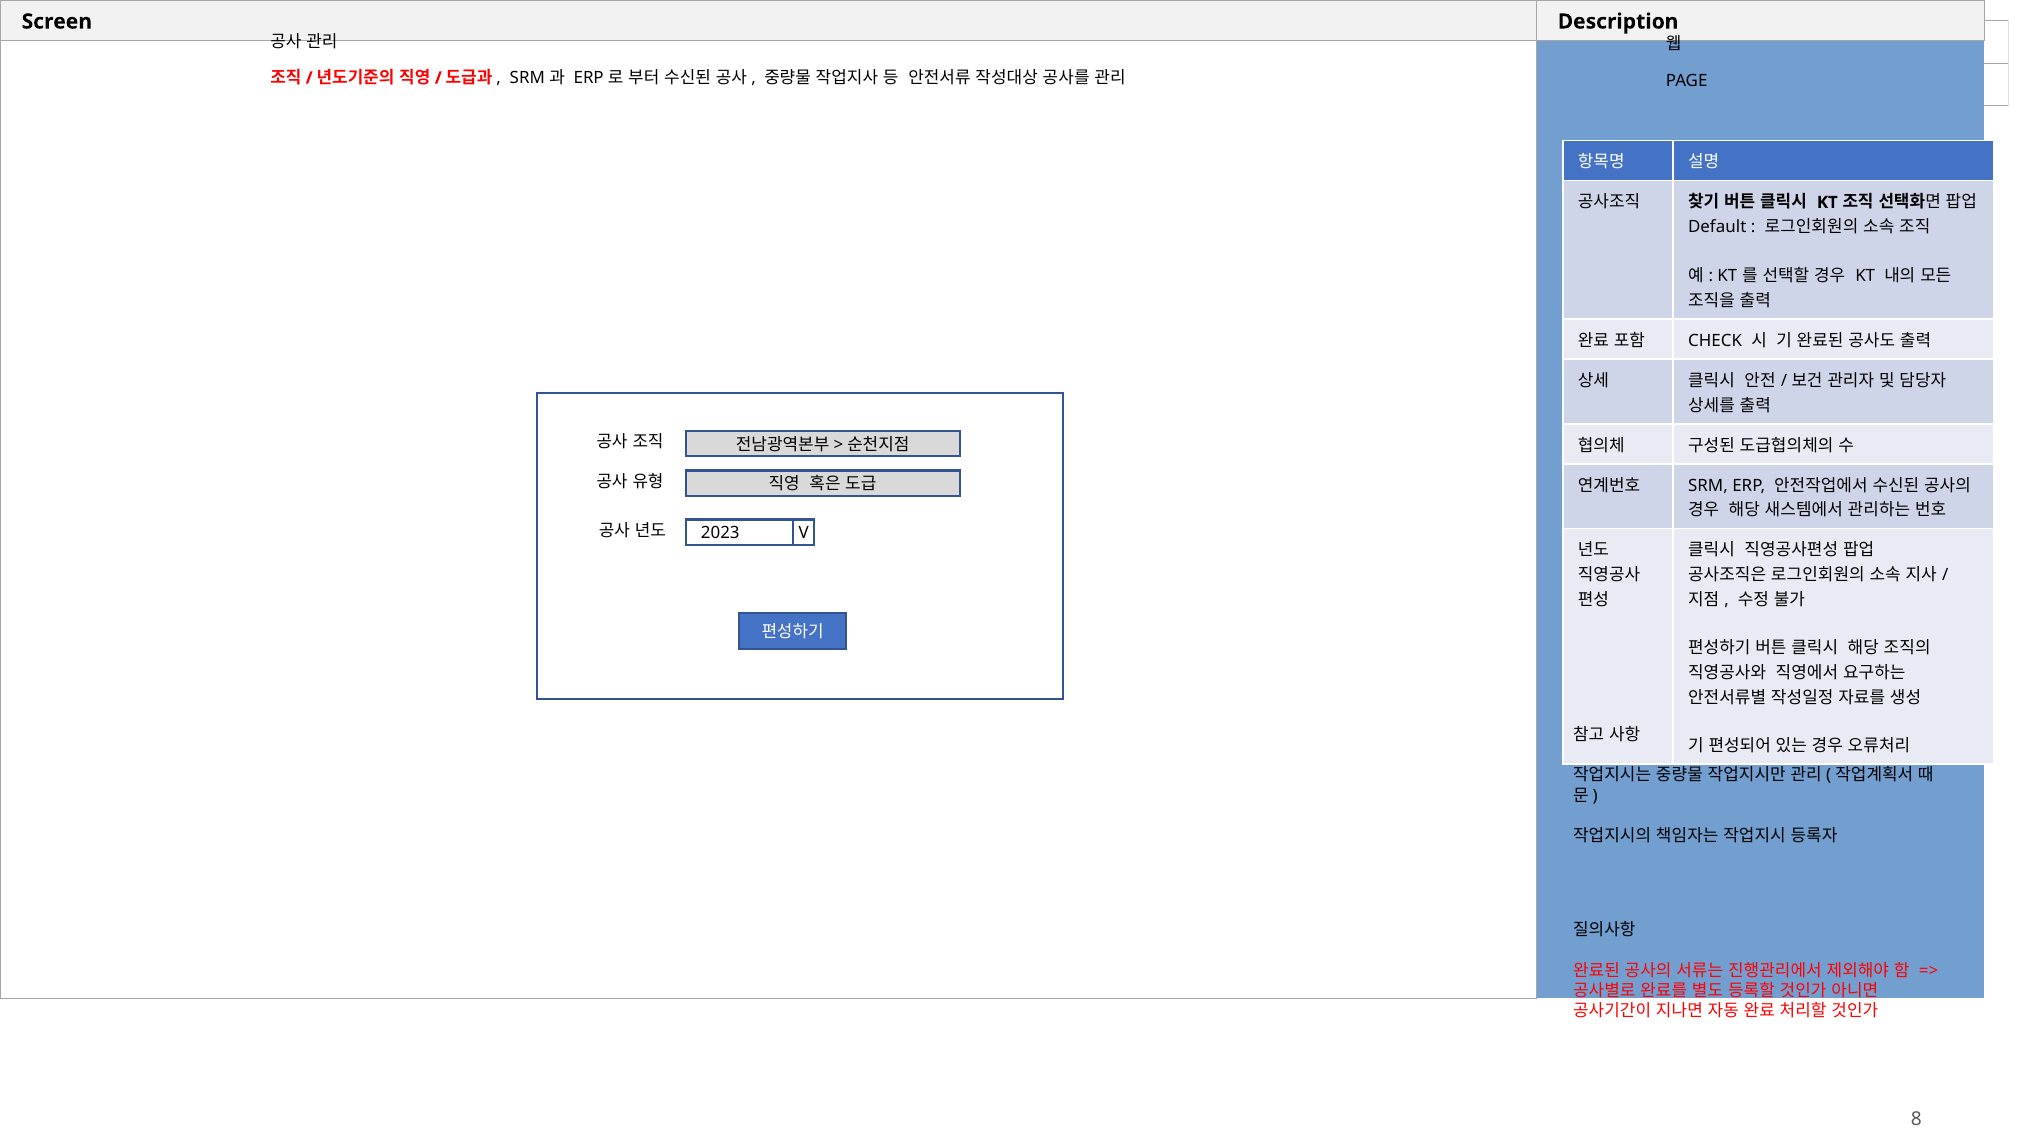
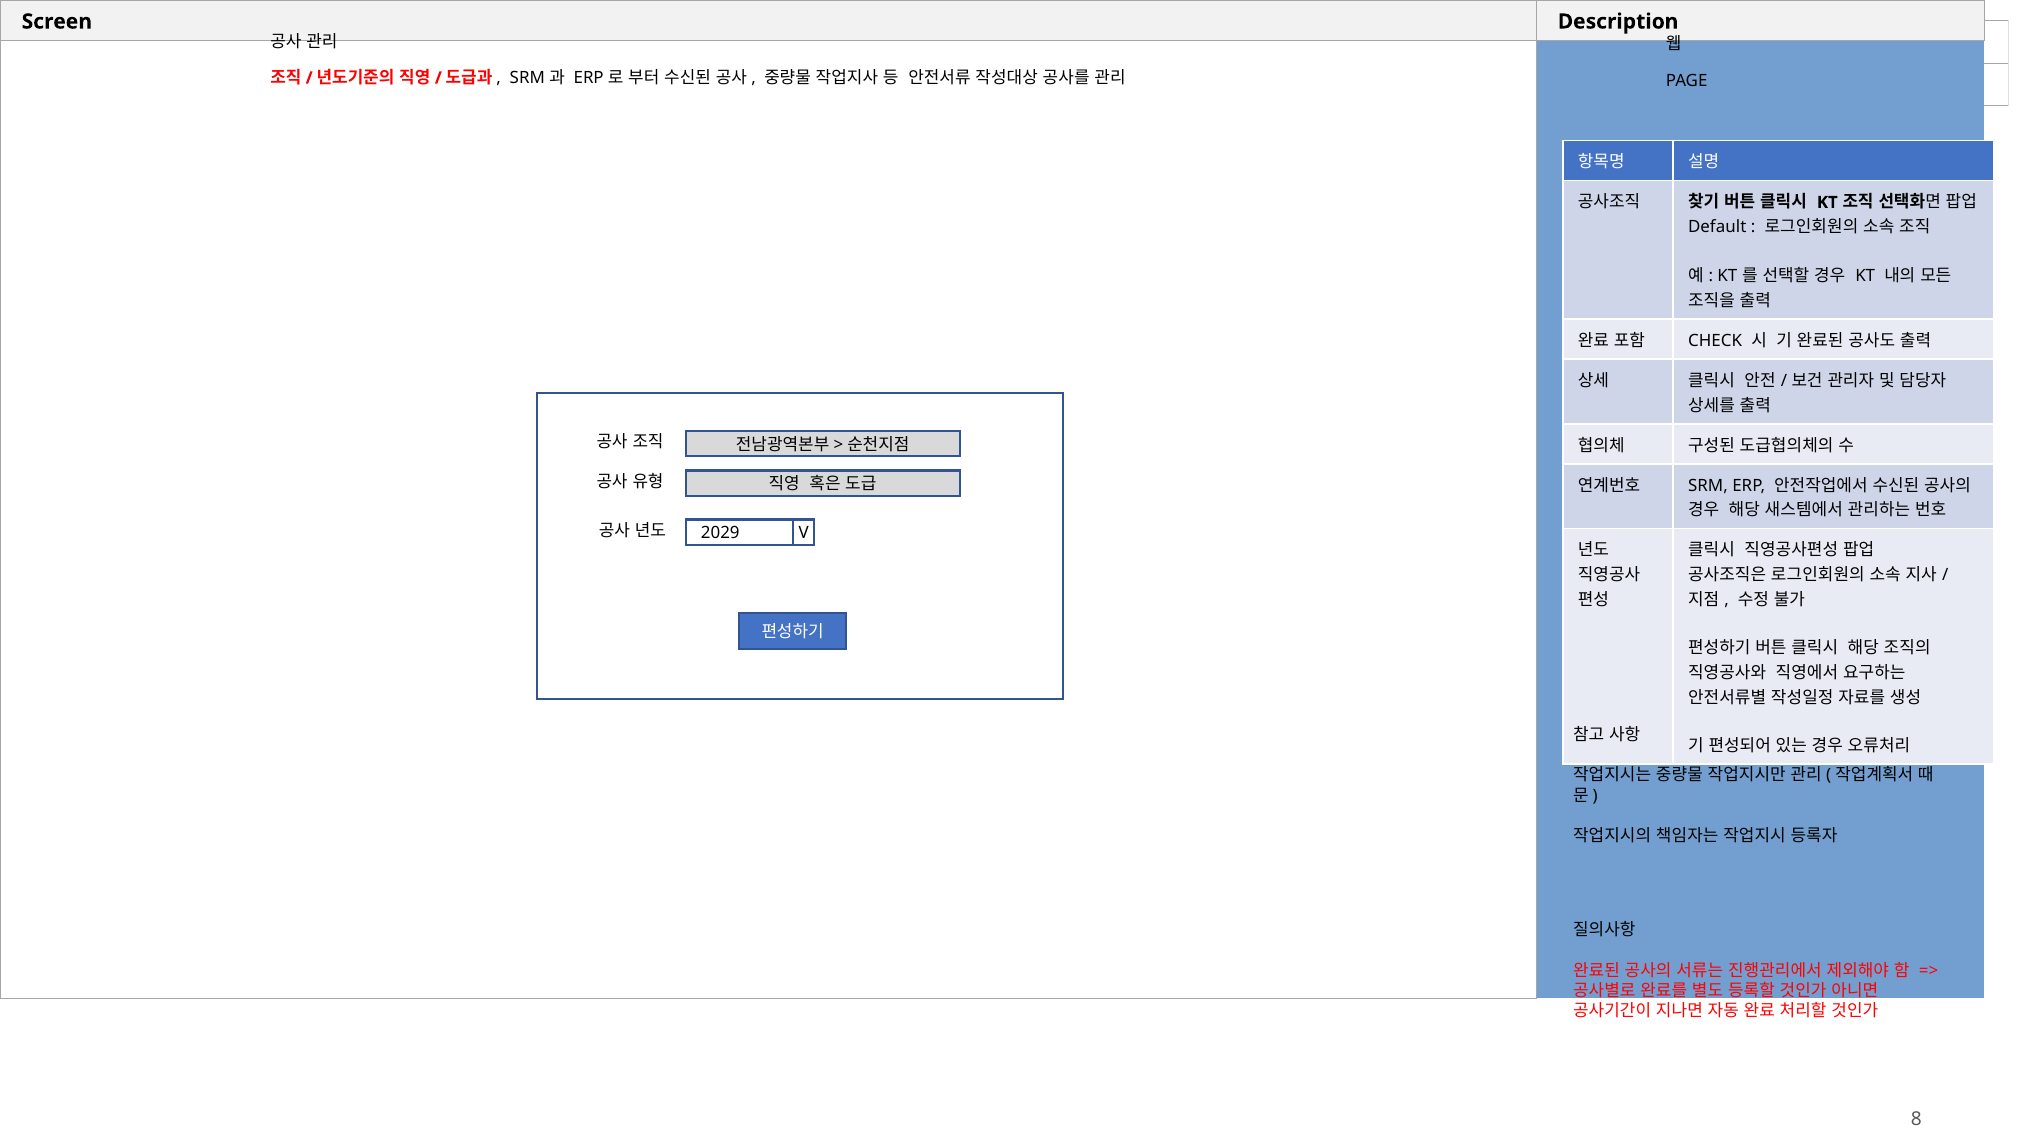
2023: 2023 -> 2029 (720, 533)
